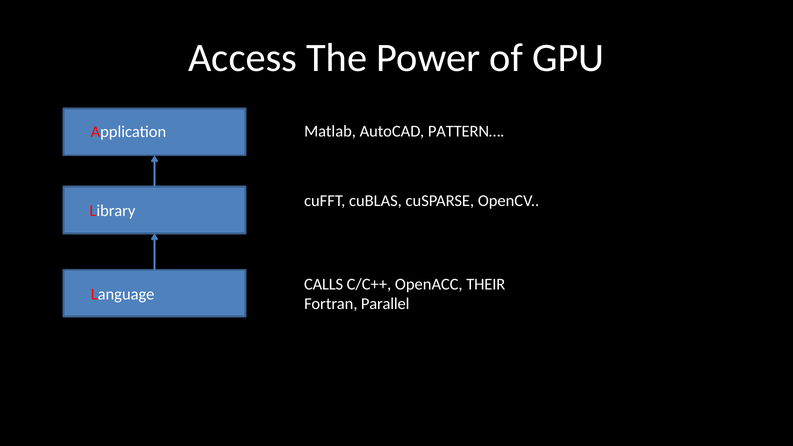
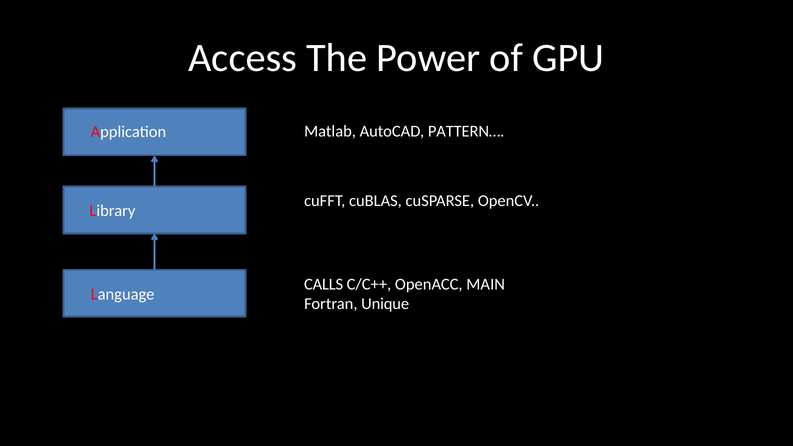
THEIR: THEIR -> MAIN (486, 284)
Parallel: Parallel -> Unique (385, 304)
